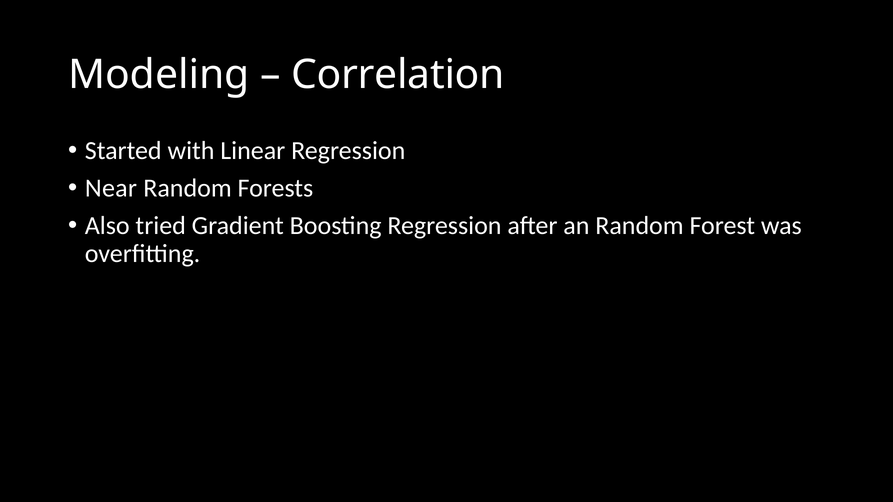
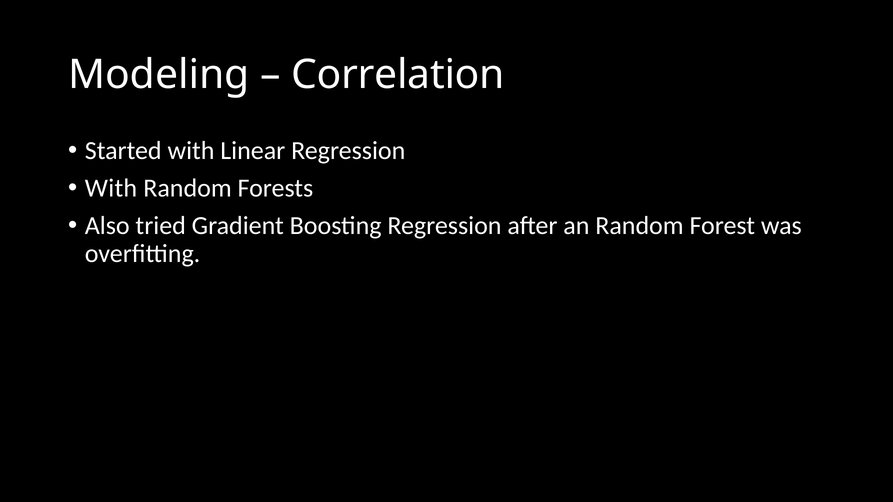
Near: Near -> With (111, 188)
